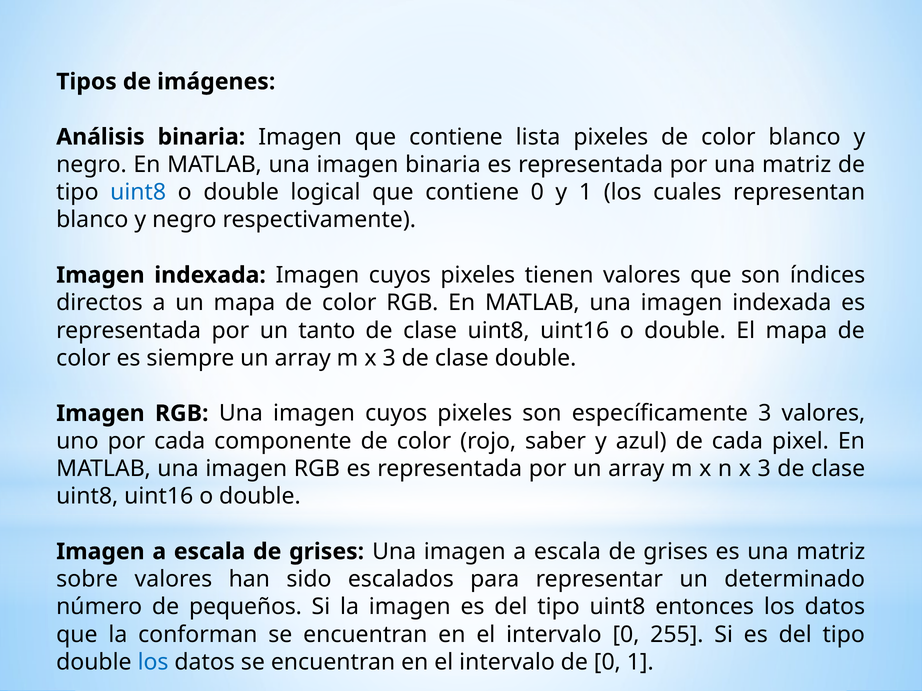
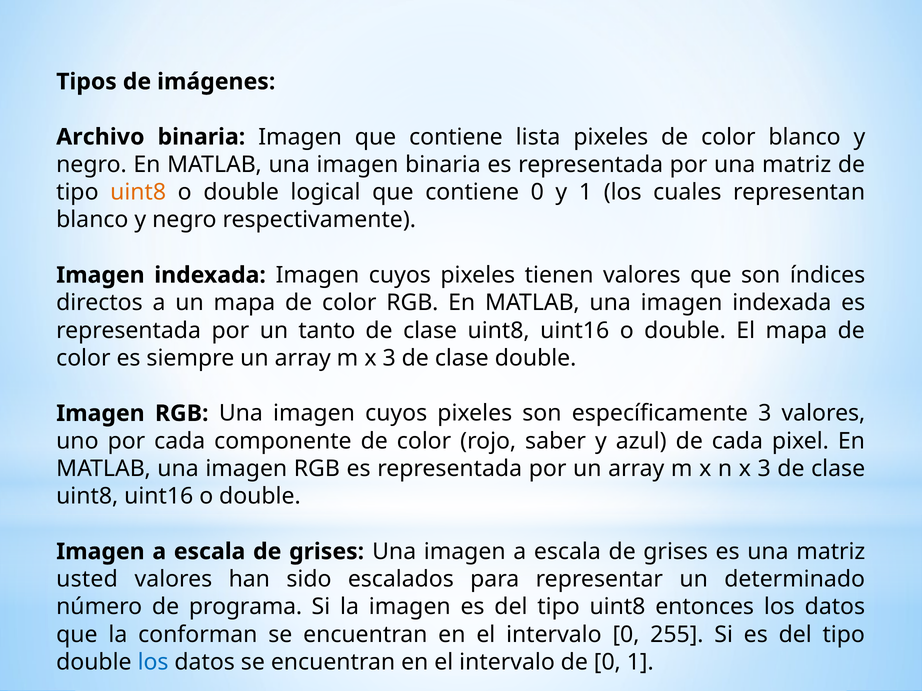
Análisis: Análisis -> Archivo (100, 137)
uint8 colour: blue -> orange (138, 192)
sobre: sobre -> usted (87, 580)
pequeños: pequeños -> programa (246, 607)
